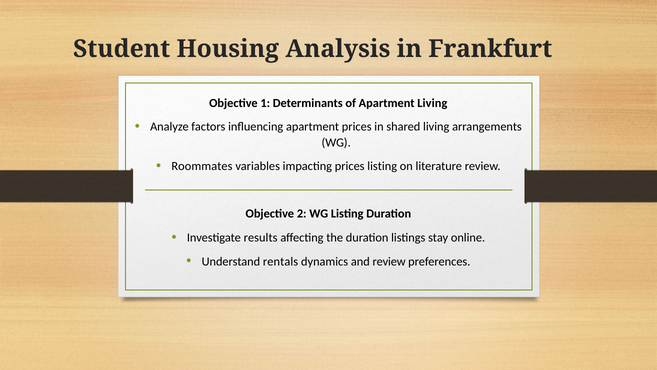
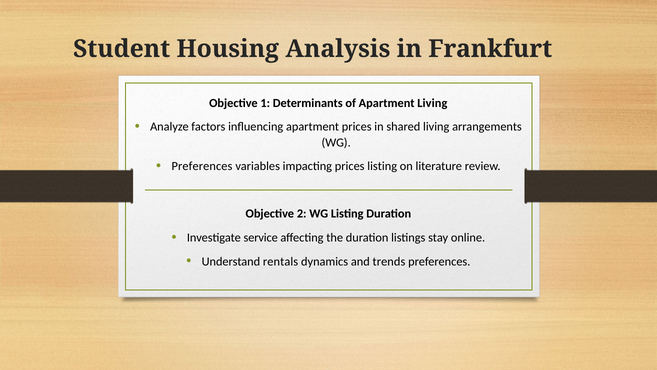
Roommates: Roommates -> Preferences (202, 166)
results: results -> service (261, 237)
and review: review -> trends (389, 261)
